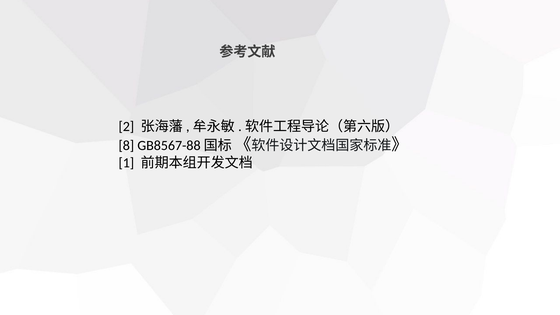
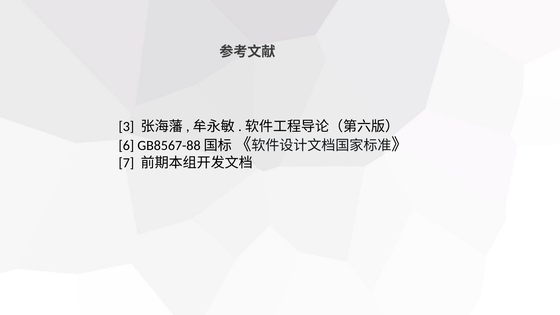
2: 2 -> 3 (126, 127)
8: 8 -> 6 (126, 146)
1: 1 -> 7 (126, 163)
